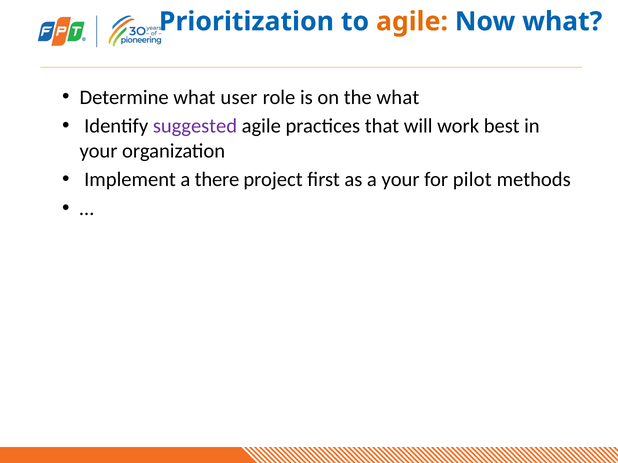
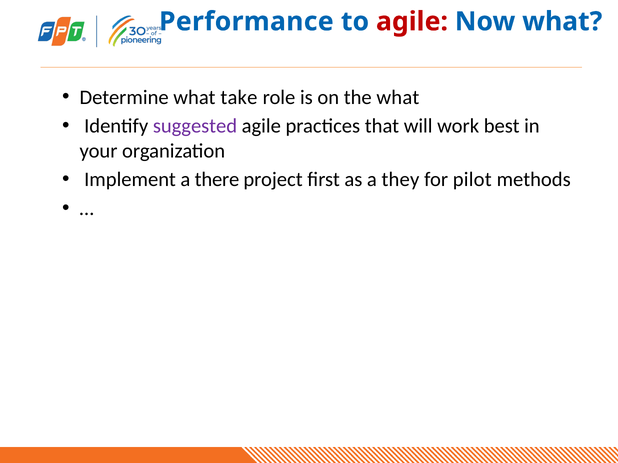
Prioritization: Prioritization -> Performance (246, 22)
agile colour: orange -> red (412, 22)
user: user -> take (239, 97)
a your: your -> they (400, 180)
